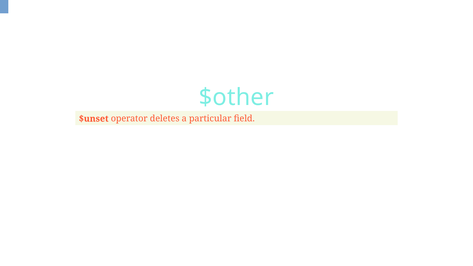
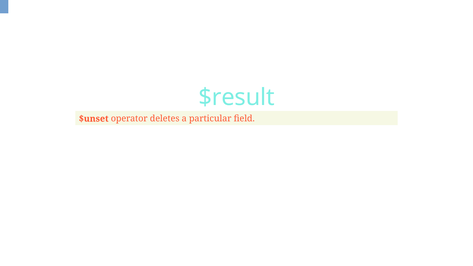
$other: $other -> $result (237, 97)
